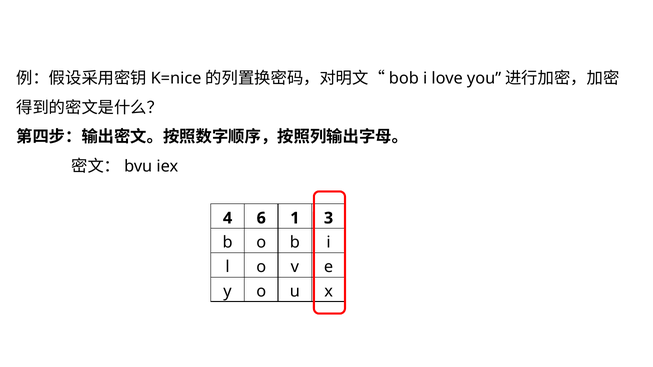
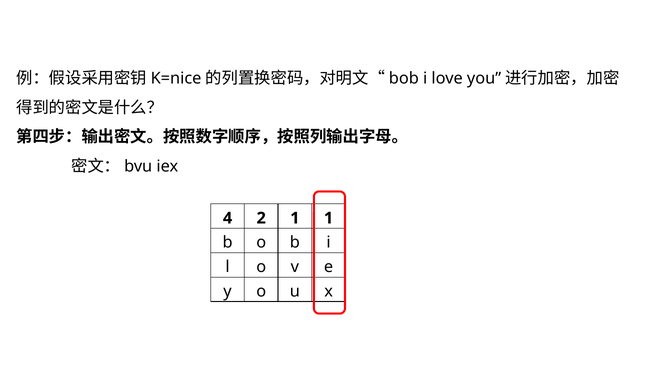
6: 6 -> 2 (261, 218)
1 3: 3 -> 1 (329, 218)
